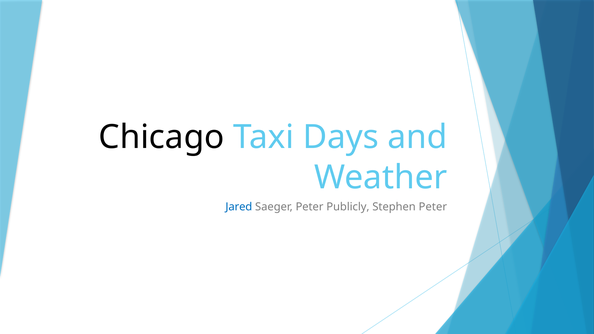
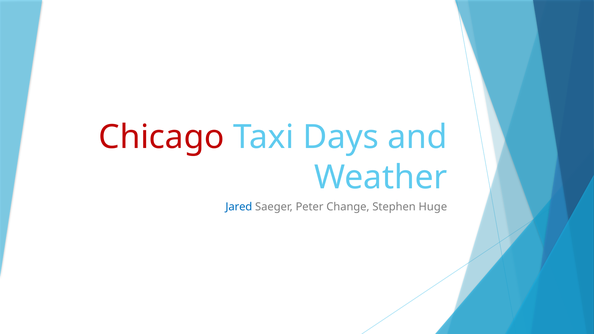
Chicago colour: black -> red (162, 137)
Publicly: Publicly -> Change (348, 207)
Stephen Peter: Peter -> Huge (433, 207)
